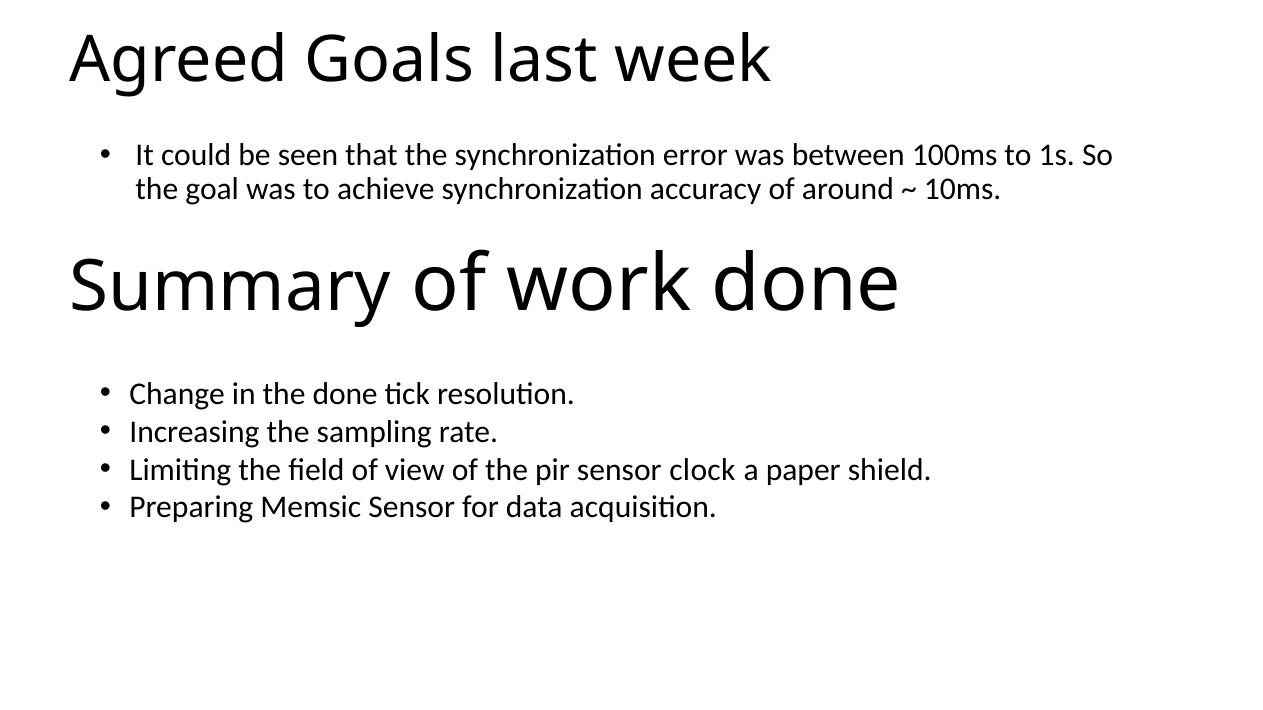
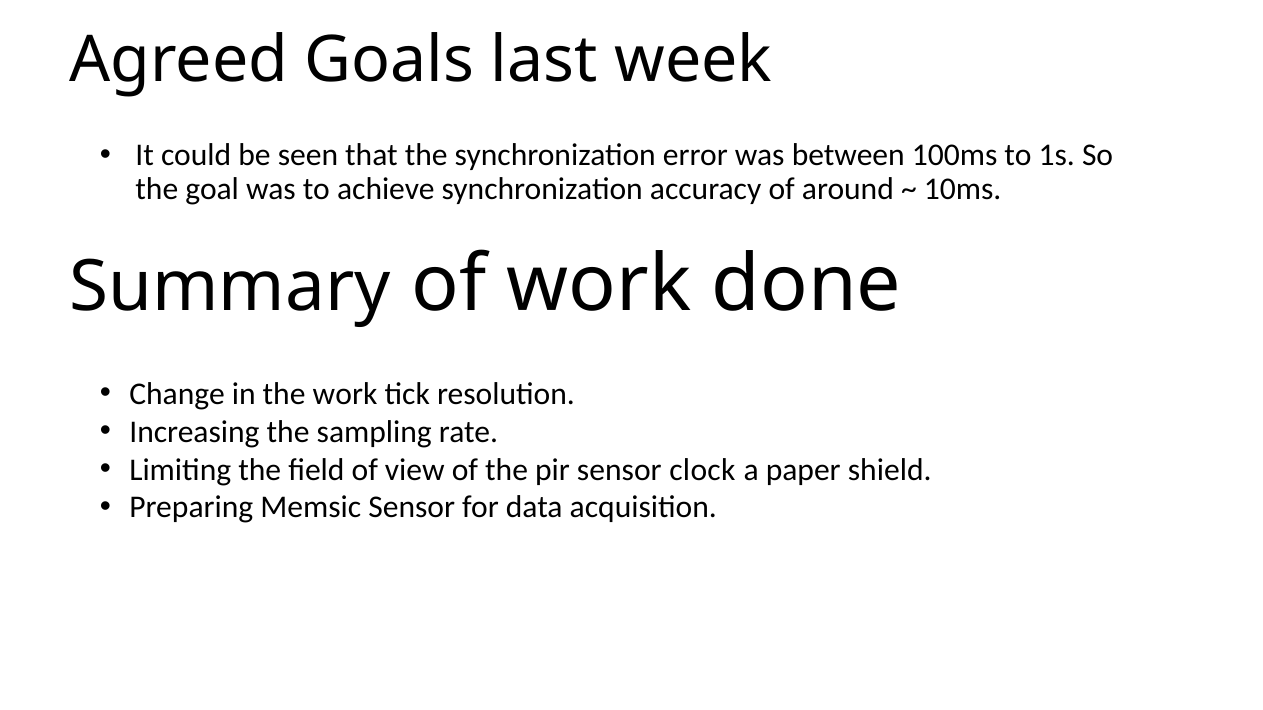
the done: done -> work (345, 394)
